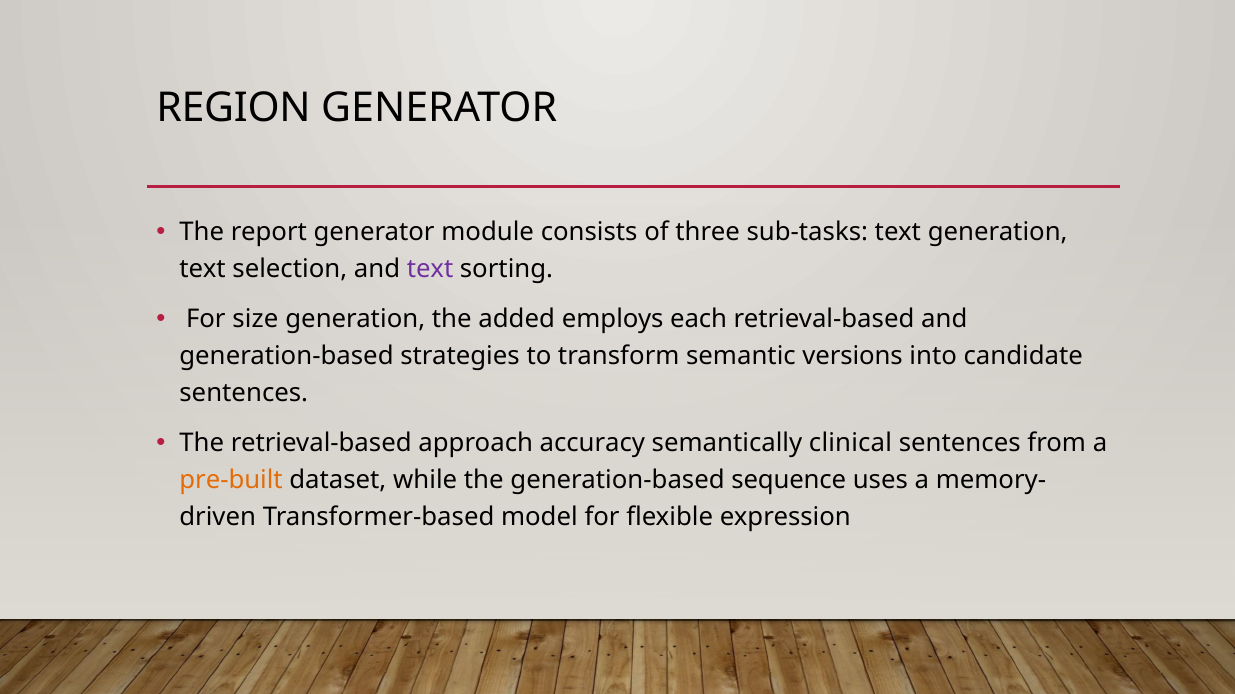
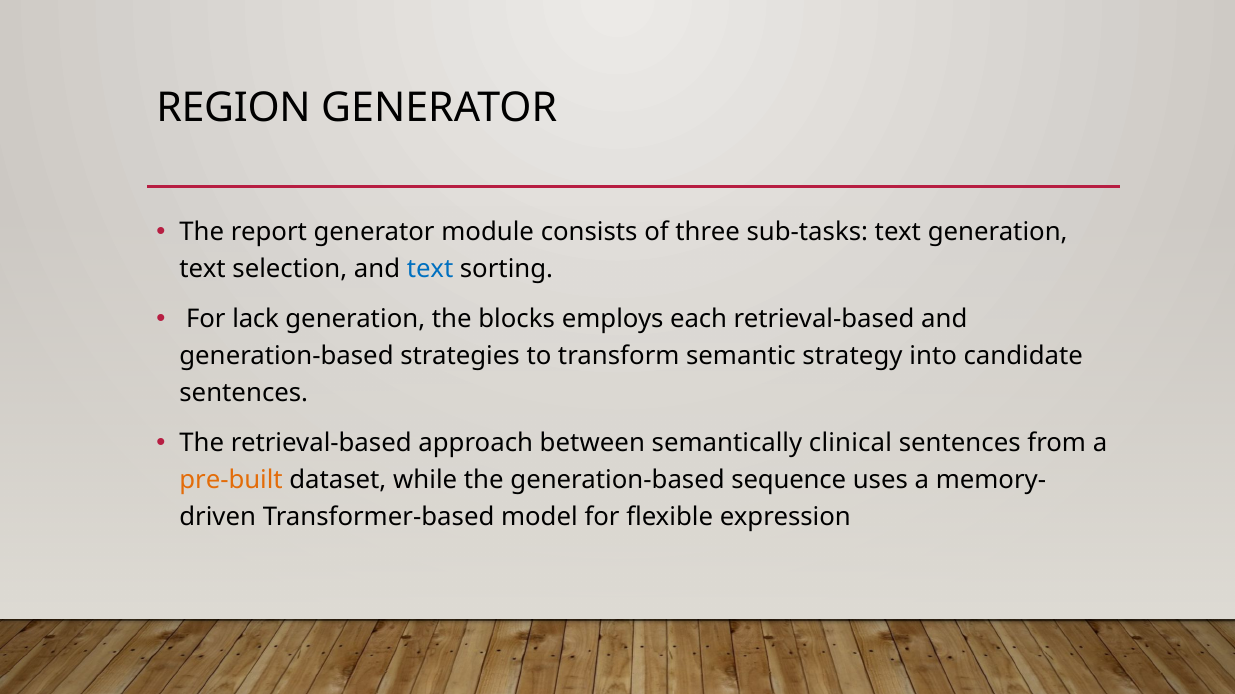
text colour: purple -> blue (430, 269)
size: size -> lack (256, 319)
added: added -> blocks (517, 319)
versions: versions -> strategy (853, 356)
accuracy: accuracy -> between (592, 443)
